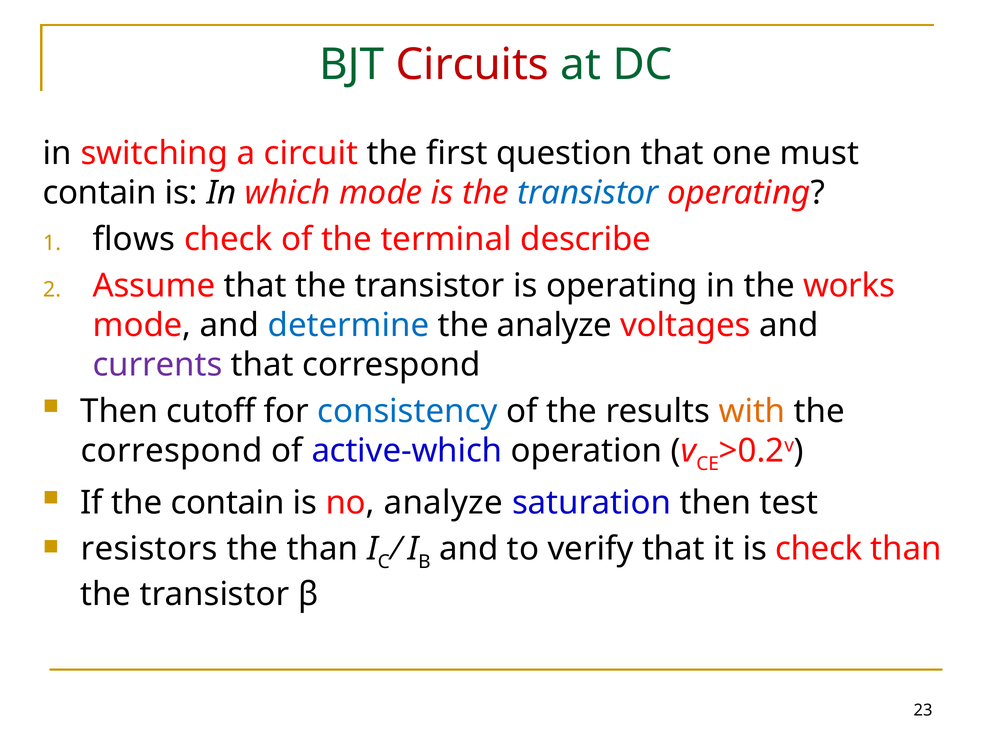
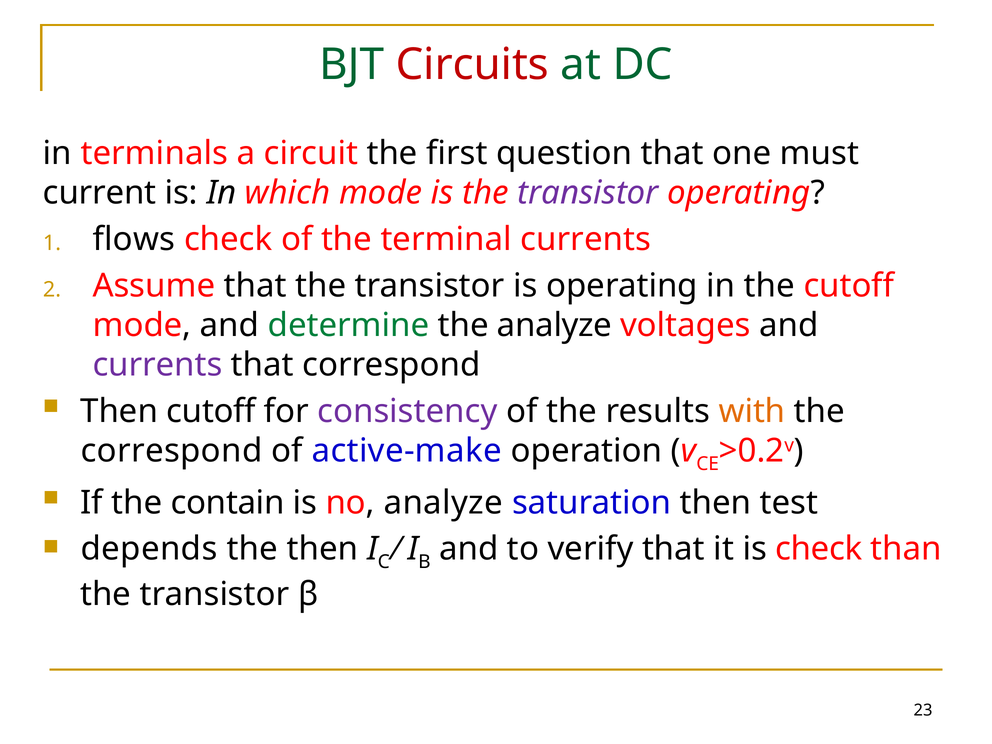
switching: switching -> terminals (154, 153)
contain: contain -> current (100, 193)
transistor colour: blue -> purple (588, 193)
terminal describe: describe -> currents (586, 239)
the works: works -> cutoff (849, 286)
determine colour: blue -> green (349, 325)
consistency colour: blue -> purple (407, 411)
active-which: active-which -> active-make (407, 451)
resistors: resistors -> depends (149, 549)
the than: than -> then (322, 549)
